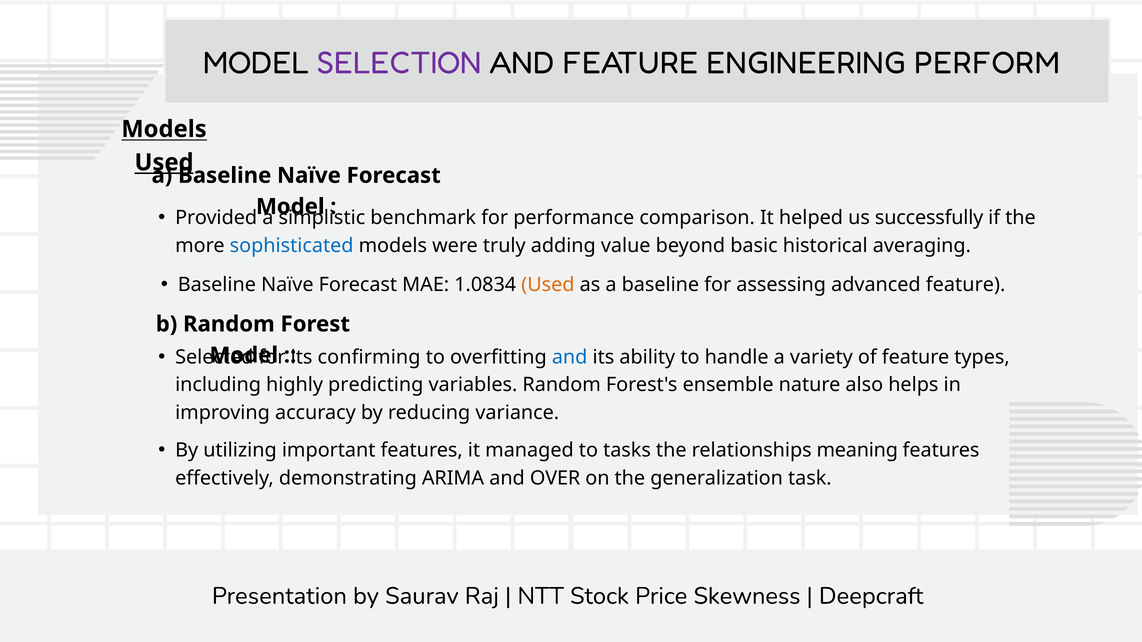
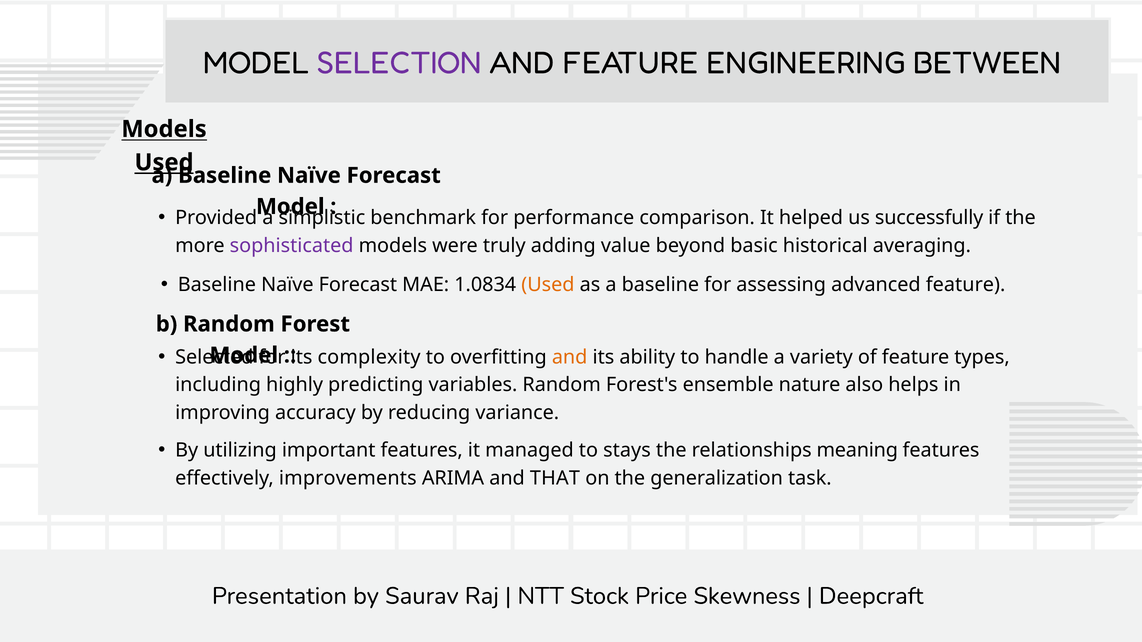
PERFORM: PERFORM -> BETWEEN (987, 63)
sophisticated colour: blue -> purple (292, 246)
confirming: confirming -> complexity (369, 357)
and colour: blue -> orange (570, 357)
tasks: tasks -> stays (627, 451)
demonstrating: demonstrating -> improvements (348, 478)
OVER: OVER -> THAT (555, 478)
